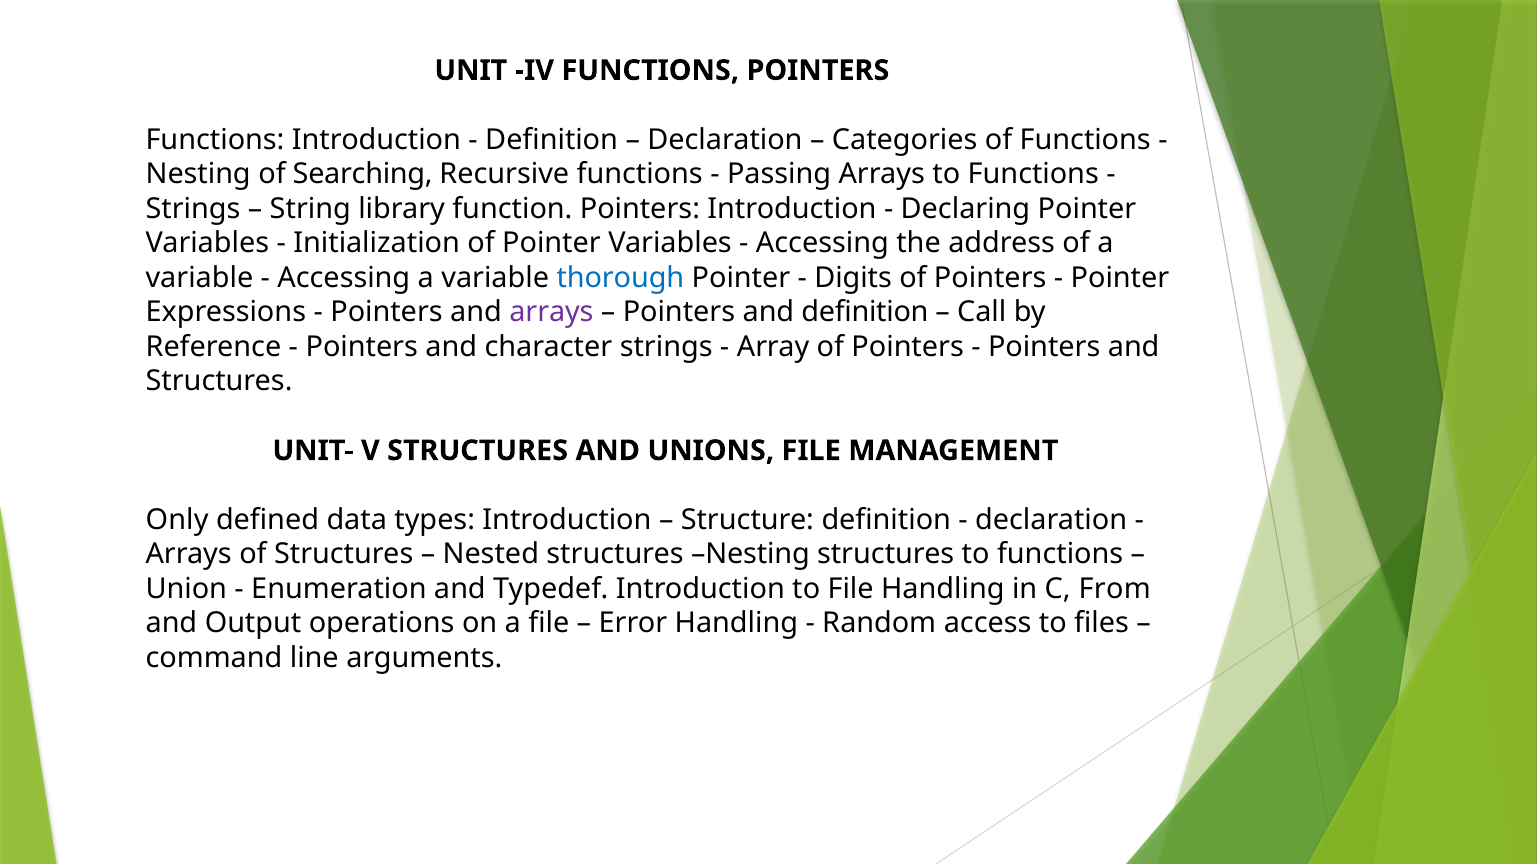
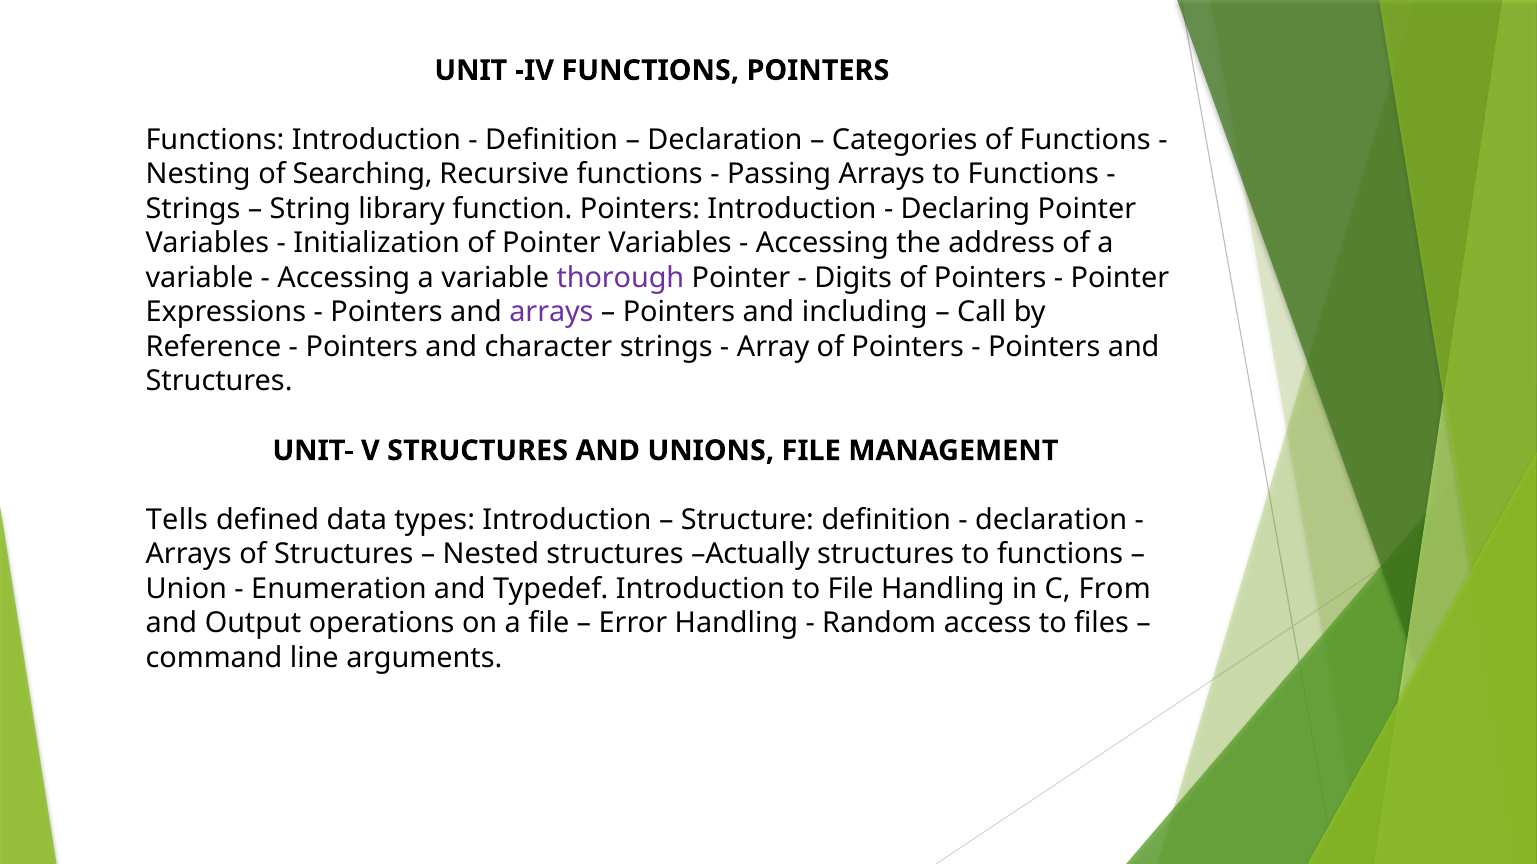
thorough colour: blue -> purple (620, 278)
and definition: definition -> including (865, 313)
Only: Only -> Tells (177, 520)
structures Nesting: Nesting -> Actually (750, 555)
